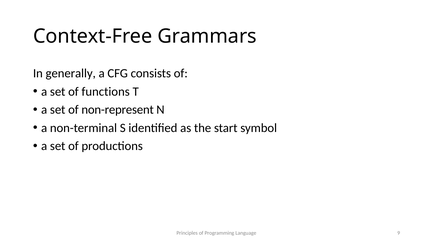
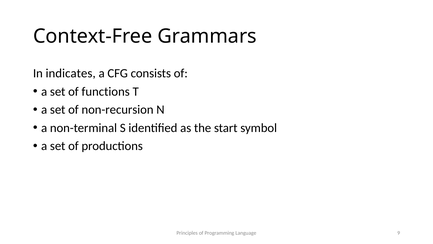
generally: generally -> indicates (71, 73)
non-represent: non-represent -> non-recursion (118, 110)
